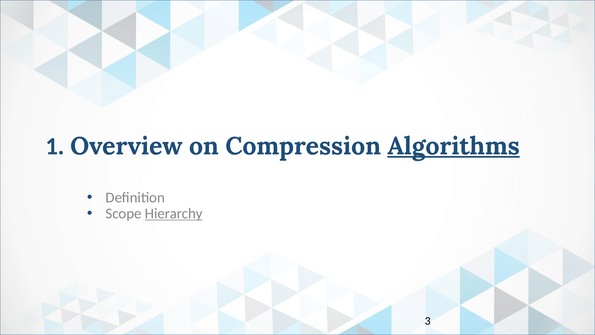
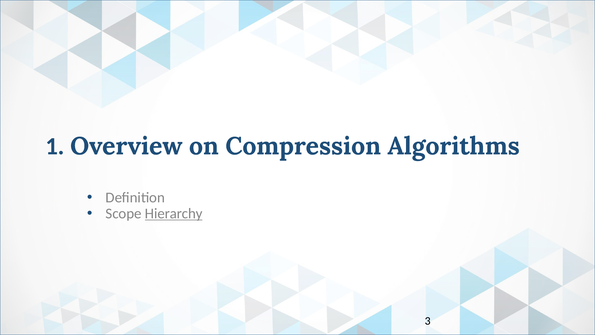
Algorithms underline: present -> none (454, 146)
